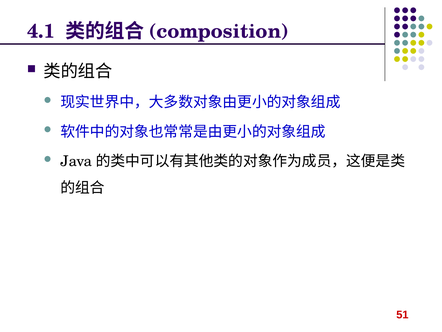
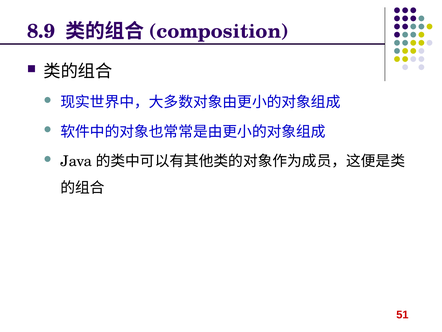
4.1: 4.1 -> 8.9 (41, 31)
